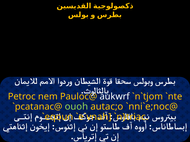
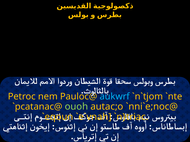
aukwrf colour: white -> light blue (115, 97)
